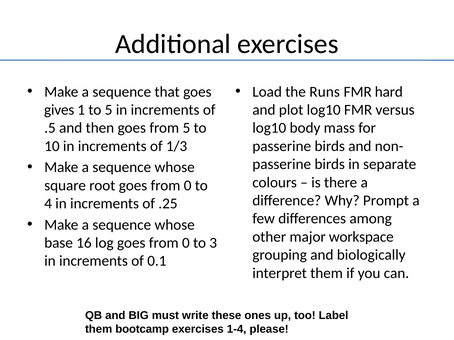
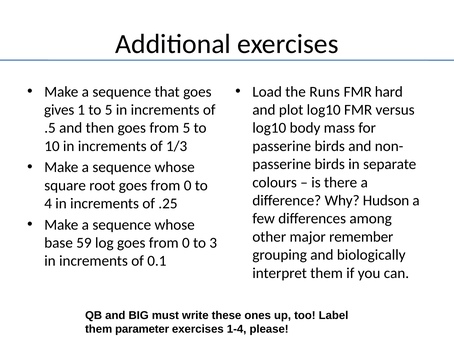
Prompt: Prompt -> Hudson (386, 201)
workspace: workspace -> remember (361, 237)
16: 16 -> 59 (84, 243)
bootcamp: bootcamp -> parameter (142, 330)
